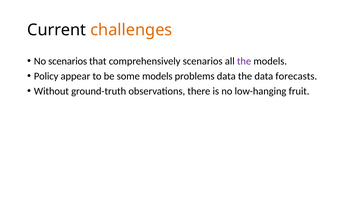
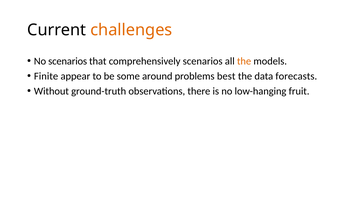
the colour: purple -> orange (244, 61)
Policy: Policy -> Finite (46, 76)
some models: models -> around (157, 76)
problems data: data -> best (226, 76)
